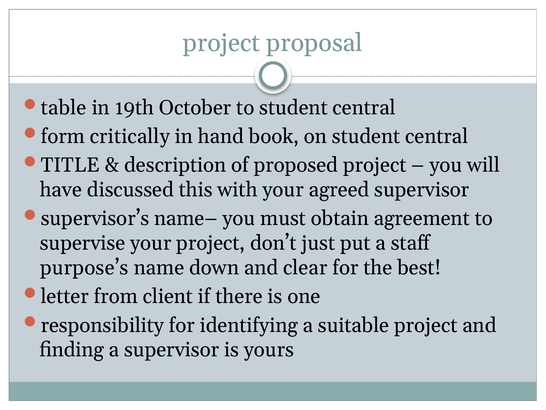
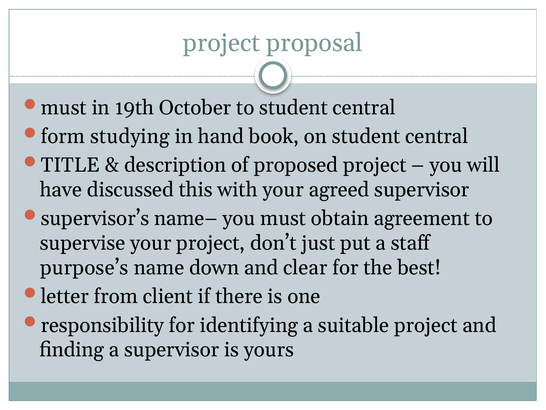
table: table -> must (64, 108)
critically: critically -> studying (130, 136)
